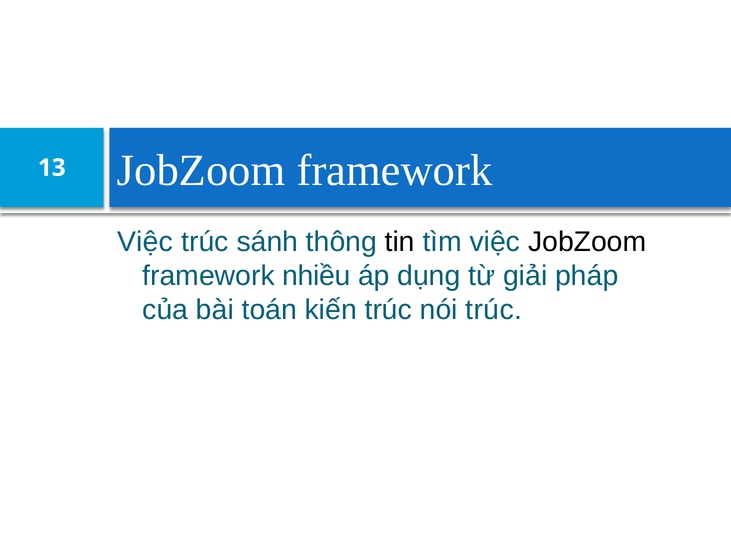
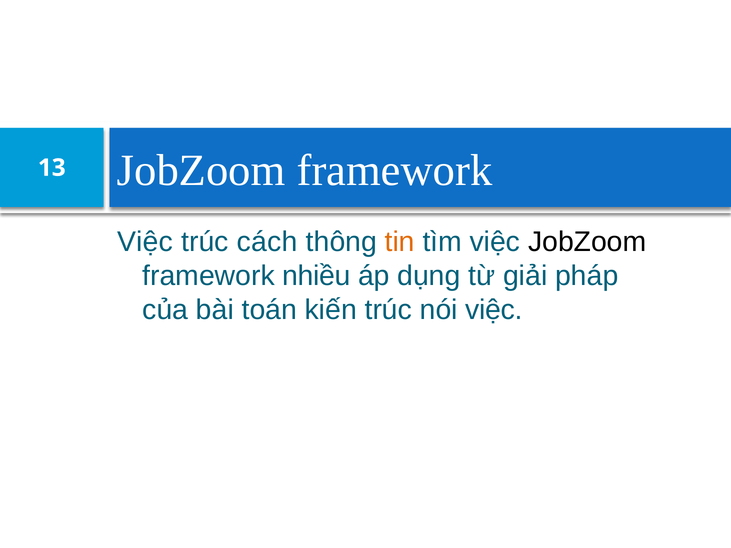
sánh: sánh -> cách (267, 242)
tin colour: black -> orange (400, 242)
nói trúc: trúc -> việc (494, 310)
